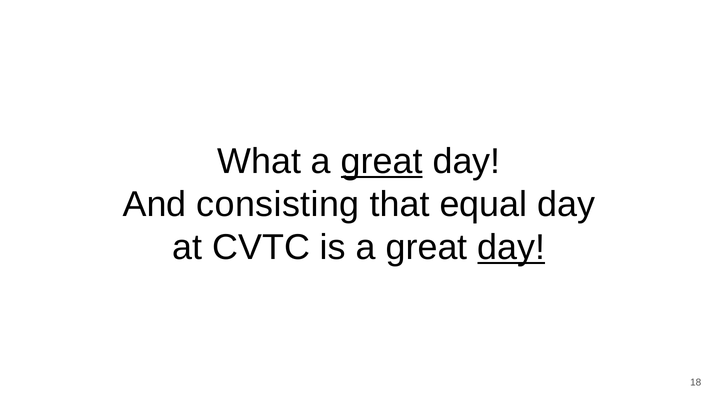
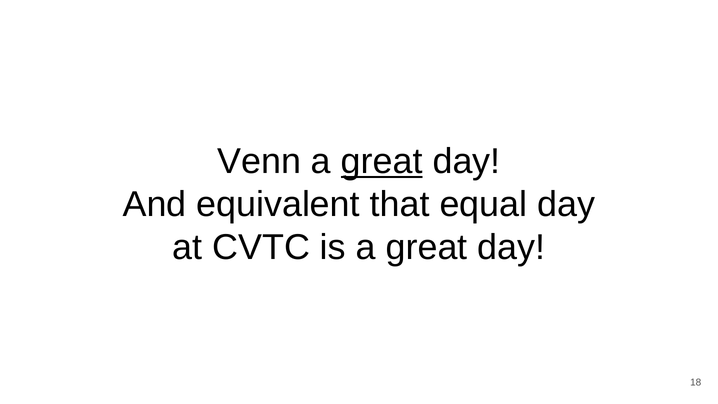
What: What -> Venn (259, 161)
consisting: consisting -> equivalent (278, 204)
day underline: present -> none (511, 248)
